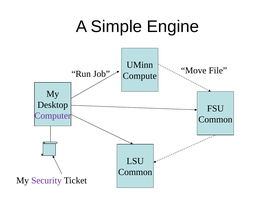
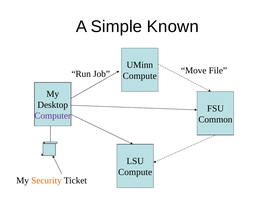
Engine: Engine -> Known (173, 27)
Common: Common -> Compute (135, 172)
Security colour: purple -> orange (46, 181)
